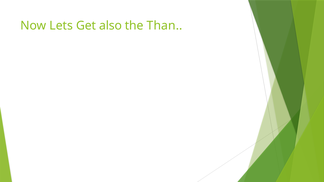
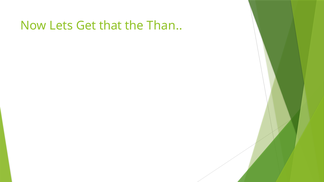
also: also -> that (111, 26)
